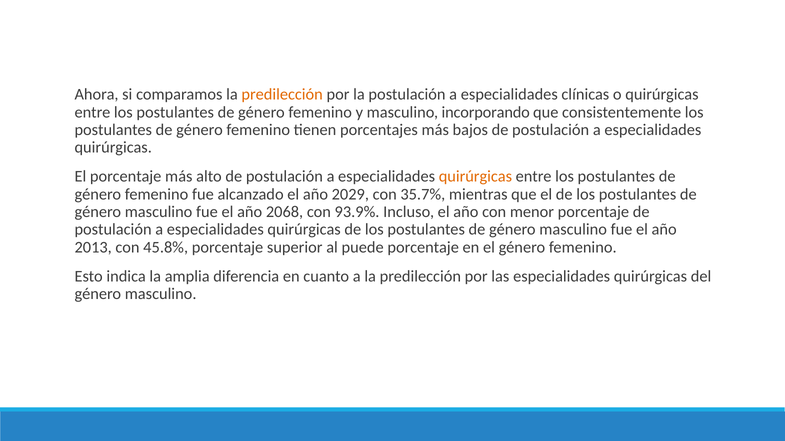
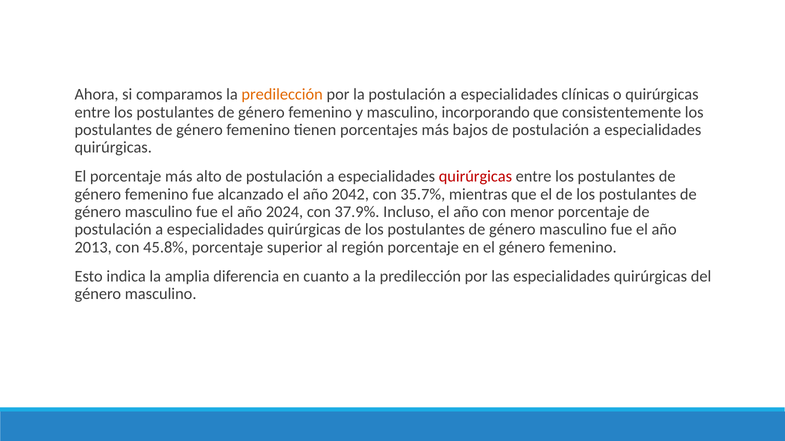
quirúrgicas colour: orange -> red (475, 177)
2029: 2029 -> 2042 (350, 194)
2068: 2068 -> 2024 (285, 212)
93.9%: 93.9% -> 37.9% (357, 212)
puede: puede -> región (363, 247)
